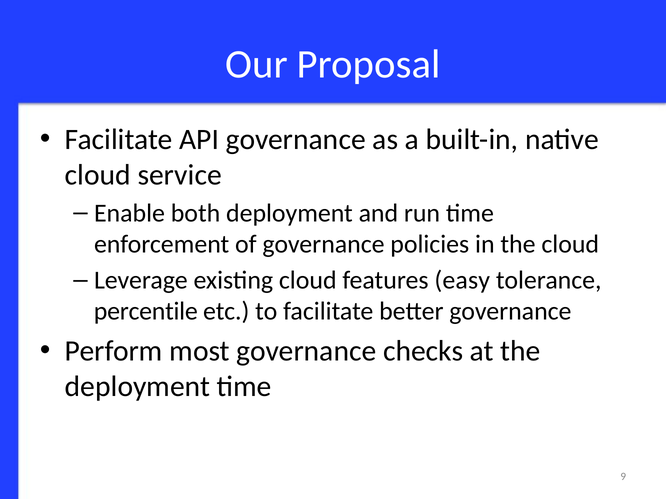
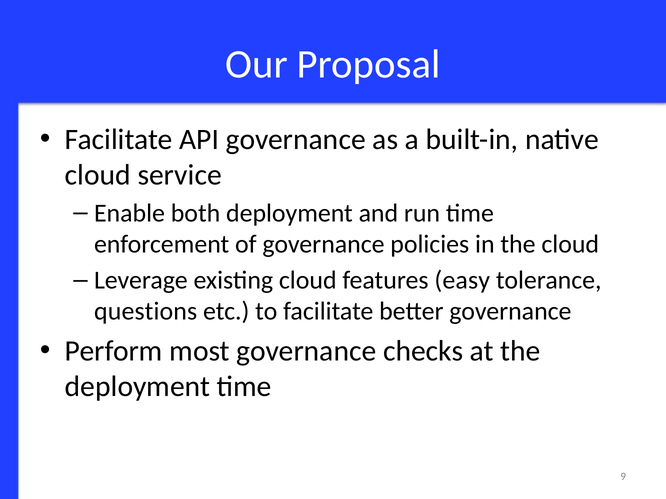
percentile: percentile -> questions (146, 312)
